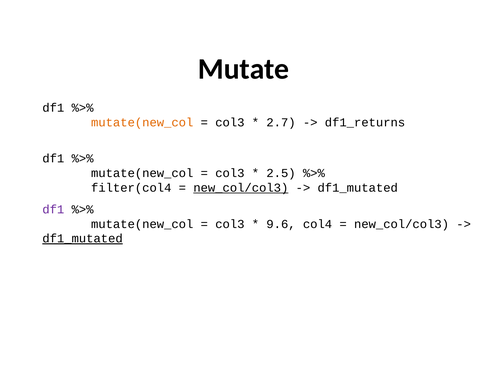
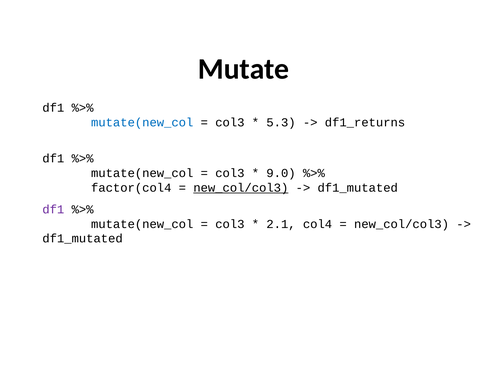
mutate(new_col colour: orange -> blue (142, 123)
2.7: 2.7 -> 5.3 (281, 123)
2.5: 2.5 -> 9.0 (281, 173)
filter(col4: filter(col4 -> factor(col4 (131, 188)
9.6: 9.6 -> 2.1 (281, 224)
df1_mutated underline: present -> none (83, 239)
